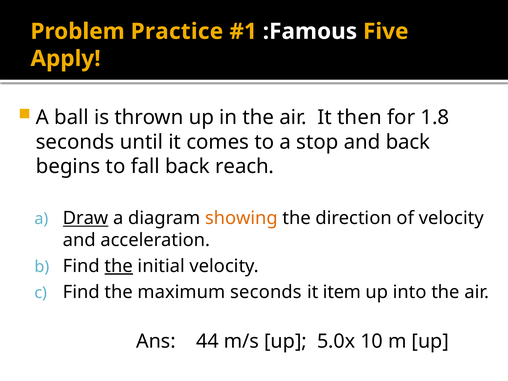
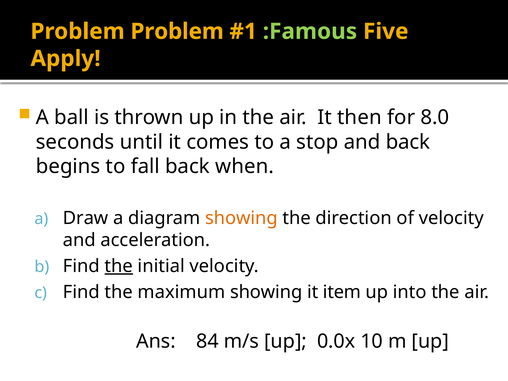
Problem Practice: Practice -> Problem (177, 31)
:Famous colour: white -> light green (310, 31)
1.8: 1.8 -> 8.0 (435, 117)
reach: reach -> when (245, 167)
Draw underline: present -> none (86, 218)
maximum seconds: seconds -> showing (266, 292)
44: 44 -> 84 (207, 341)
5.0x: 5.0x -> 0.0x (336, 341)
